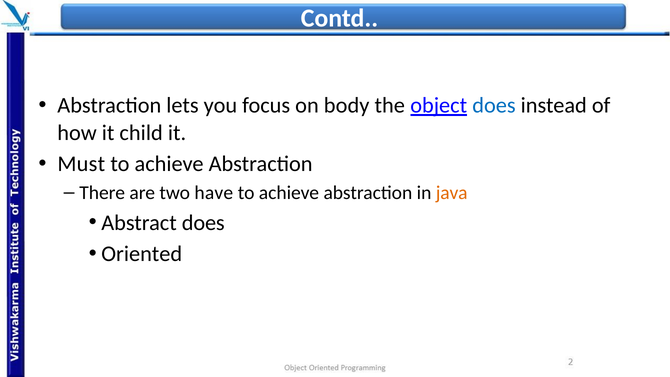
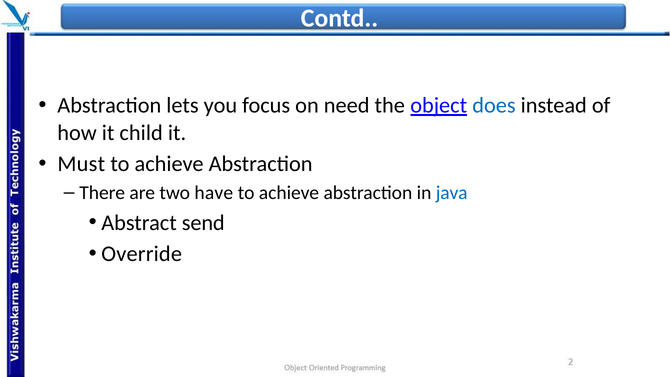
body: body -> need (347, 105)
java colour: orange -> blue (452, 193)
Abstract does: does -> send (203, 223)
Oriented: Oriented -> Override (142, 254)
